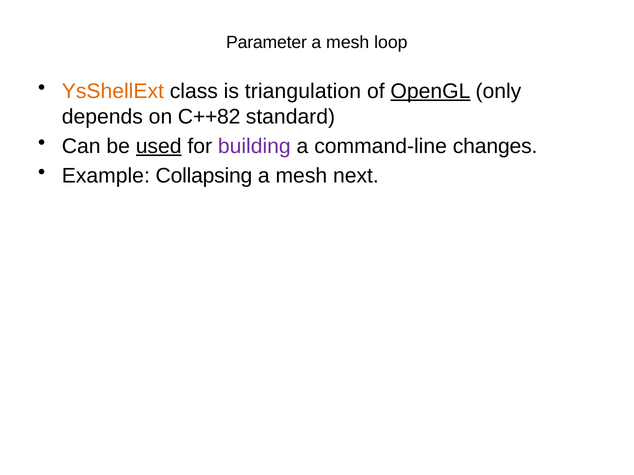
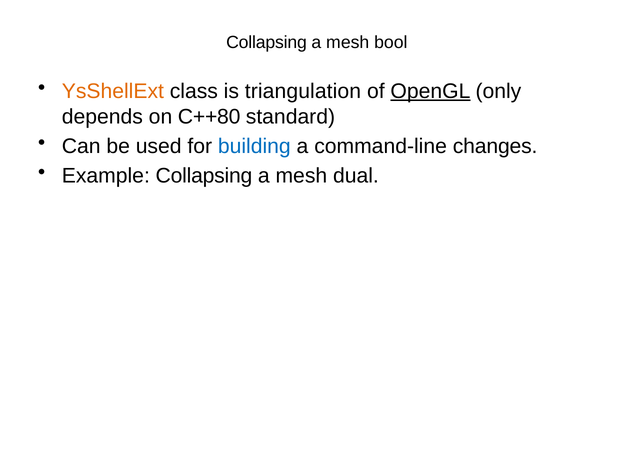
Parameter: Parameter -> Collapsing (267, 42)
loop: loop -> bool (391, 42)
C++82: C++82 -> C++80 (209, 117)
used underline: present -> none (159, 146)
building colour: purple -> blue (254, 146)
next: next -> dual (356, 176)
